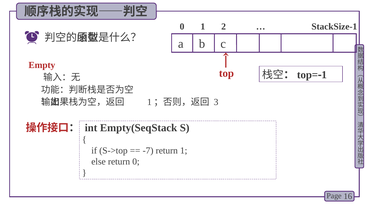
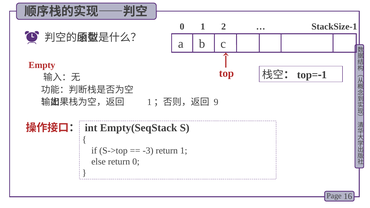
3: 3 -> 9 (216, 102)
-7: -7 -> -3 (148, 151)
